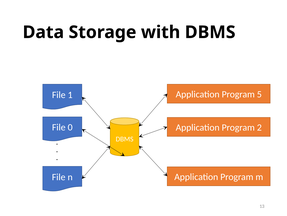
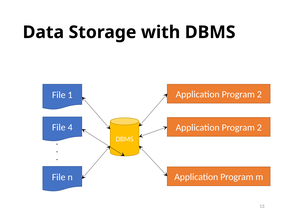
5: 5 -> 2 (259, 94)
0: 0 -> 4 (70, 127)
